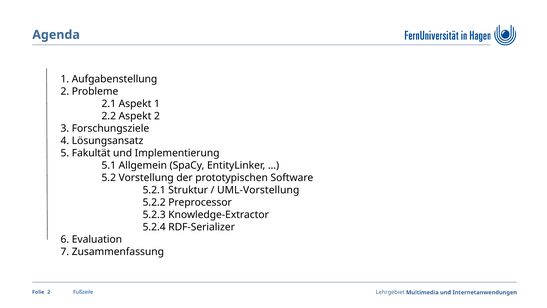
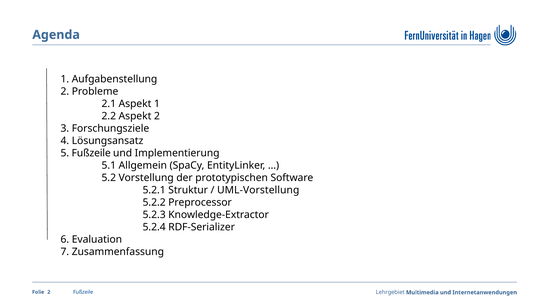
5 Fakultät: Fakultät -> Fußzeile (91, 153)
